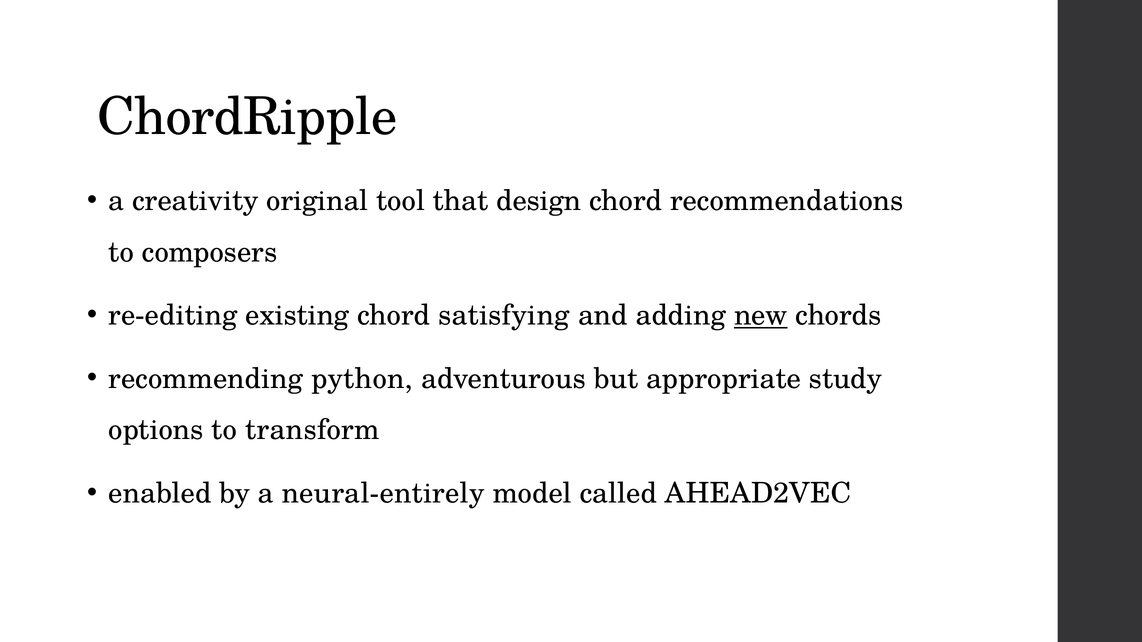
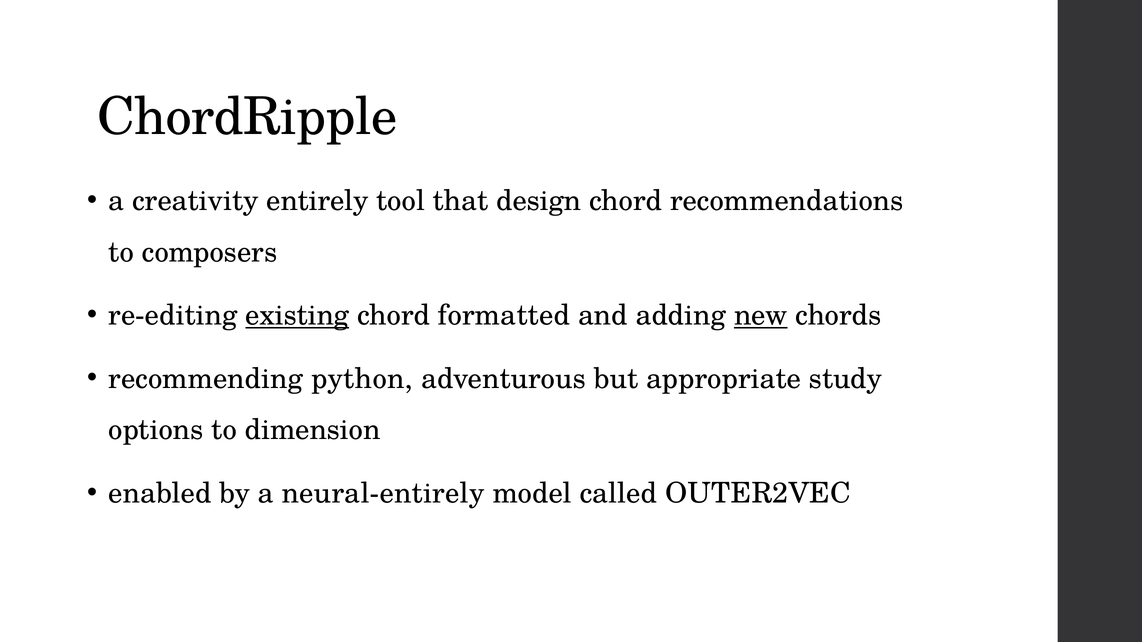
original: original -> entirely (317, 201)
existing underline: none -> present (297, 316)
satisfying: satisfying -> formatted (504, 316)
transform: transform -> dimension (313, 430)
AHEAD2VEC: AHEAD2VEC -> OUTER2VEC (758, 494)
